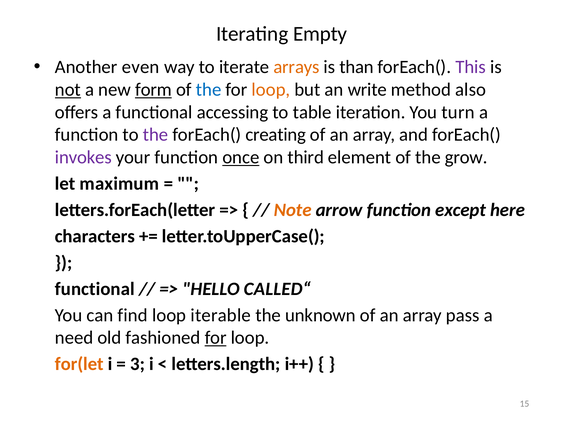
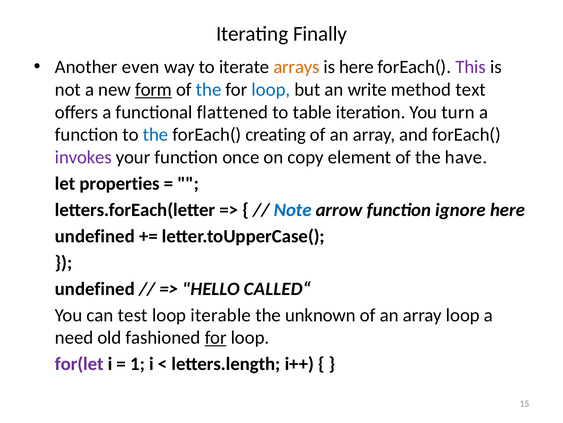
Empty: Empty -> Finally (320, 34)
is than: than -> here (357, 67)
not underline: present -> none (68, 90)
loop colour: orange -> blue (271, 90)
also: also -> text (471, 90)
accessing: accessing -> flattened (232, 112)
the colour: purple -> blue (156, 135)
once underline: present -> none (241, 157)
third: third -> copy (306, 157)
grow: grow -> have (466, 157)
maximum: maximum -> properties (120, 183)
Note colour: orange -> blue (293, 210)
except: except -> ignore (461, 210)
characters: characters -> undefined (95, 236)
functional: functional -> undefined (95, 288)
find: find -> test (133, 315)
array pass: pass -> loop (463, 315)
for(let colour: orange -> purple (79, 363)
3: 3 -> 1 (138, 363)
